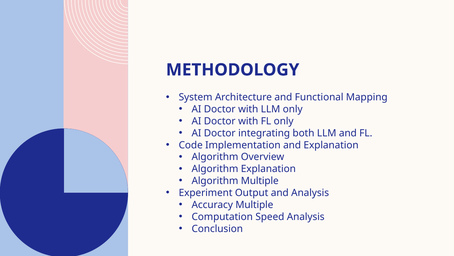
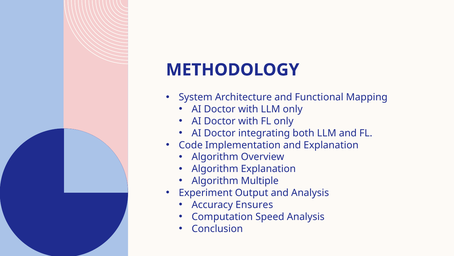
Accuracy Multiple: Multiple -> Ensures (254, 204)
